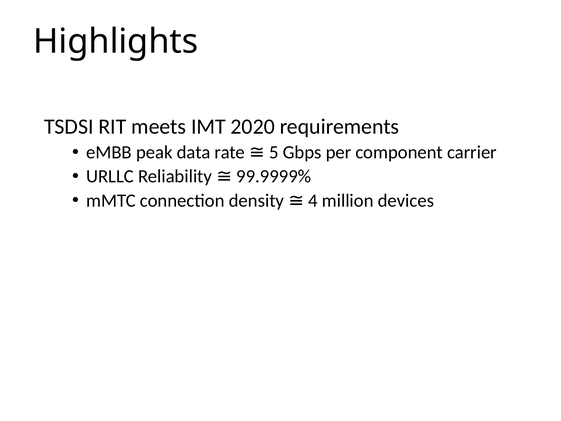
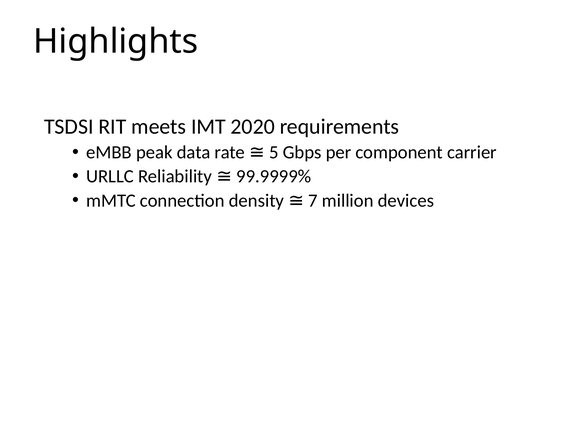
4: 4 -> 7 (313, 200)
